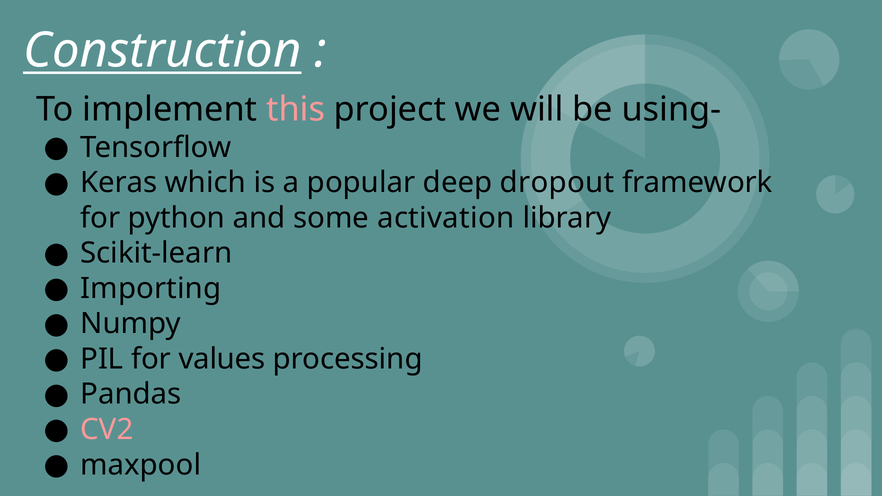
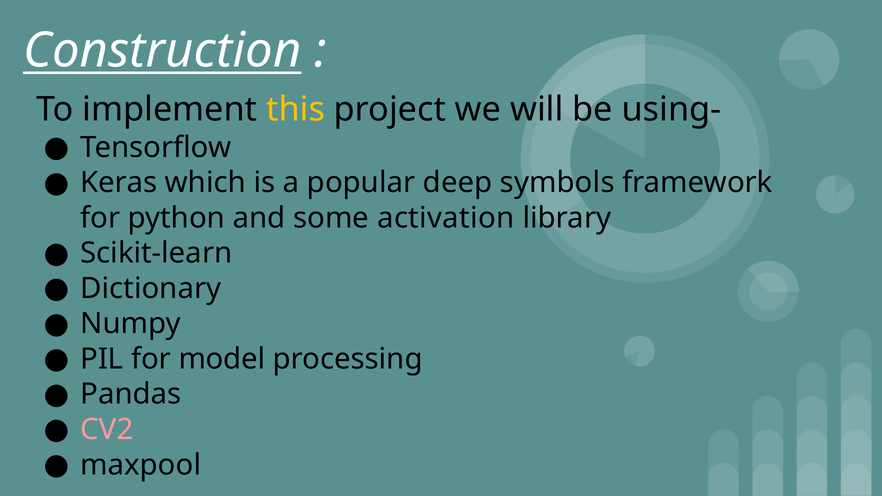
this colour: pink -> yellow (296, 110)
dropout: dropout -> symbols (557, 183)
Importing: Importing -> Dictionary (151, 289)
values: values -> model (222, 359)
